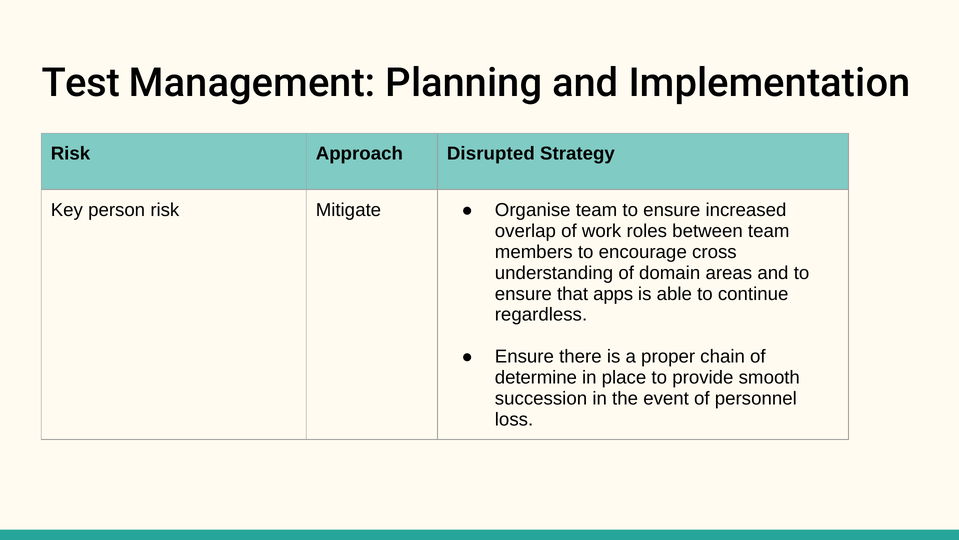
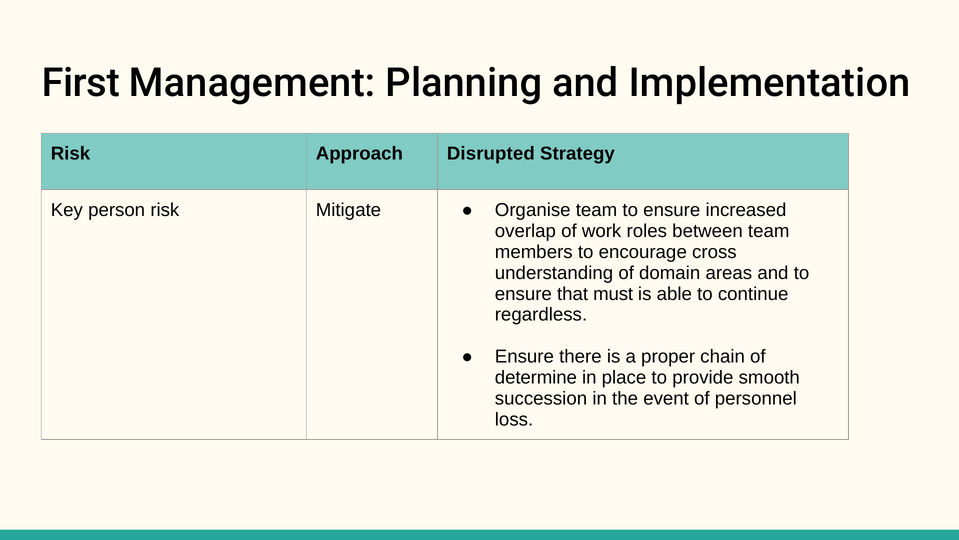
Test: Test -> First (81, 83)
apps: apps -> must (613, 294)
